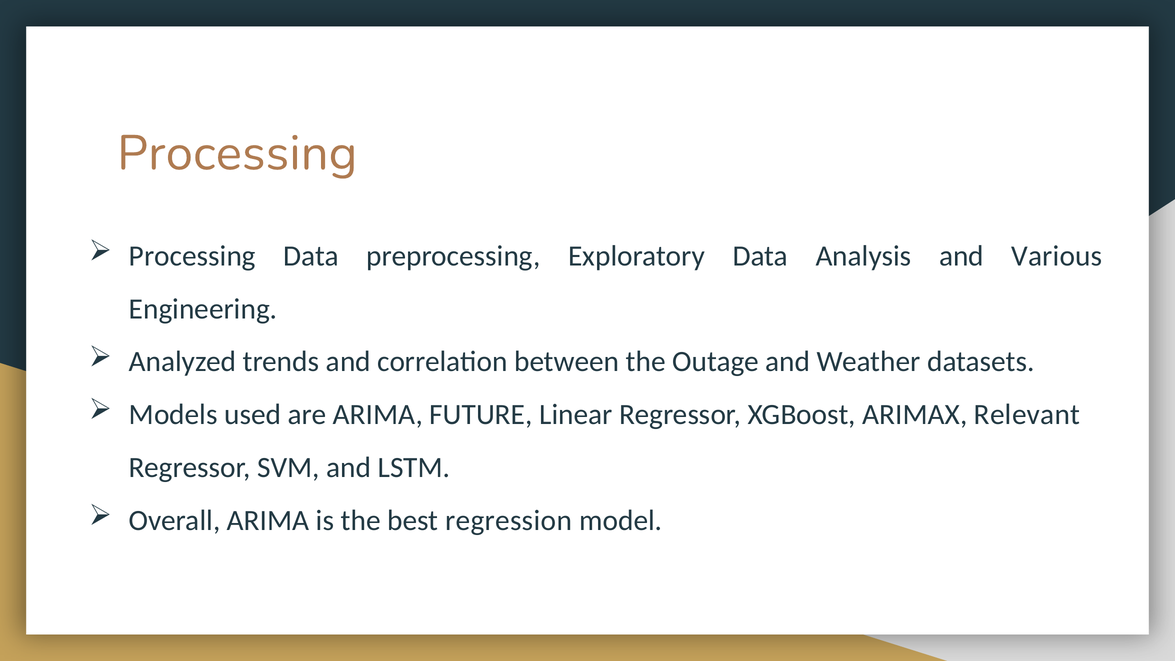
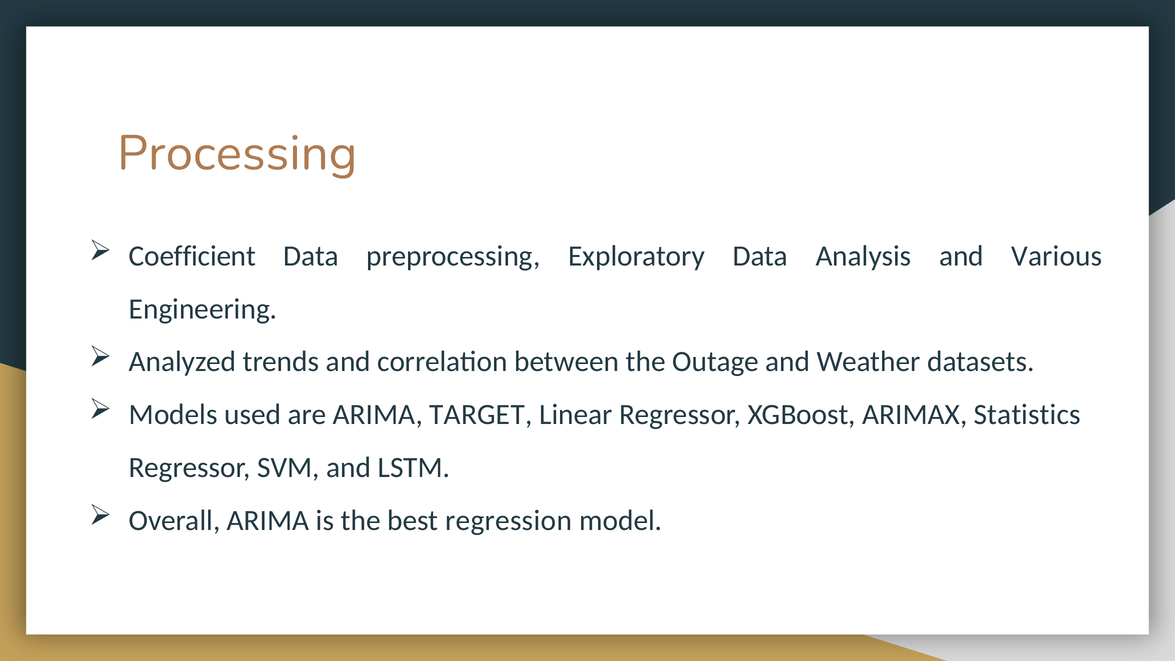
Processing: Processing -> Coefficient (192, 256)
FUTURE: FUTURE -> TARGET (481, 415)
Relevant: Relevant -> Statistics (1027, 415)
